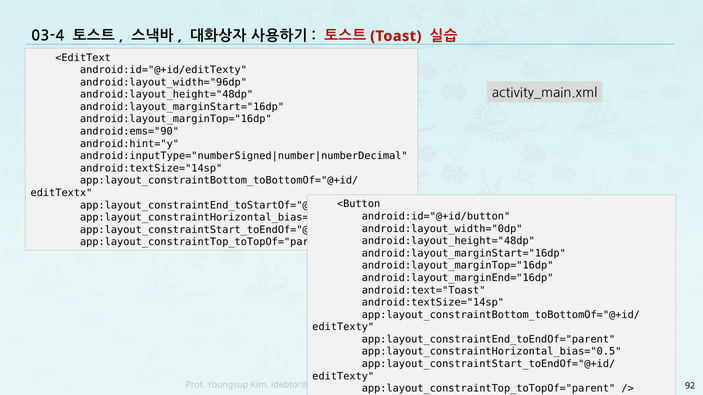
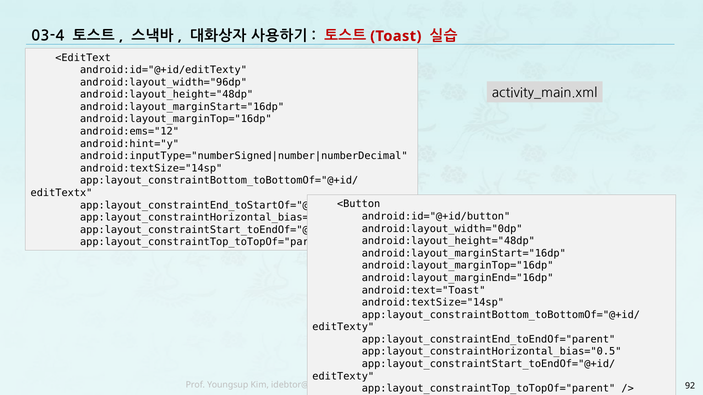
android:ems="90: android:ems="90 -> android:ems="12 (130, 132)
